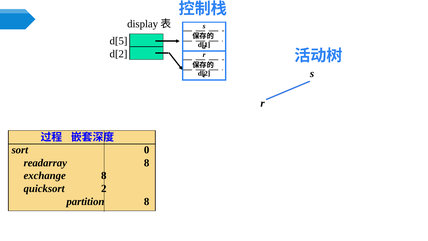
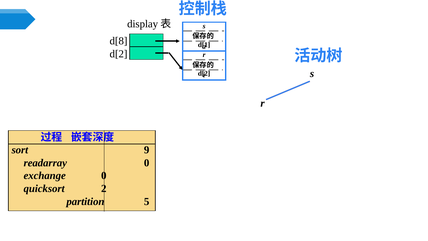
d[5: d[5 -> d[8 (119, 41)
0: 0 -> 9 (147, 150)
readarray 8: 8 -> 0 (147, 163)
exchange 8: 8 -> 0 (104, 176)
partition 8: 8 -> 5 (147, 201)
